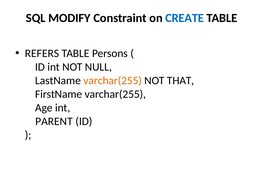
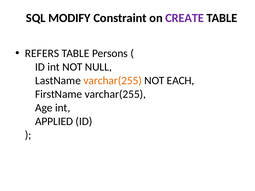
CREATE colour: blue -> purple (185, 18)
THAT: THAT -> EACH (181, 81)
PARENT: PARENT -> APPLIED (54, 122)
